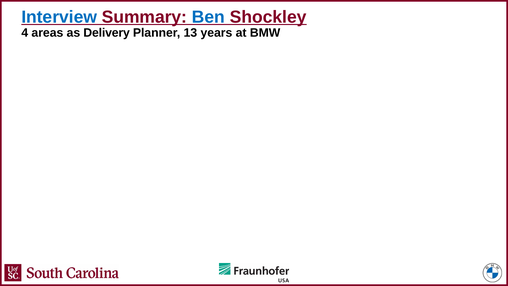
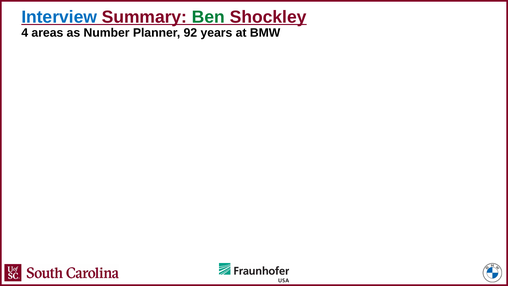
Ben colour: blue -> green (208, 17)
Delivery: Delivery -> Number (107, 33)
13: 13 -> 92 (190, 33)
